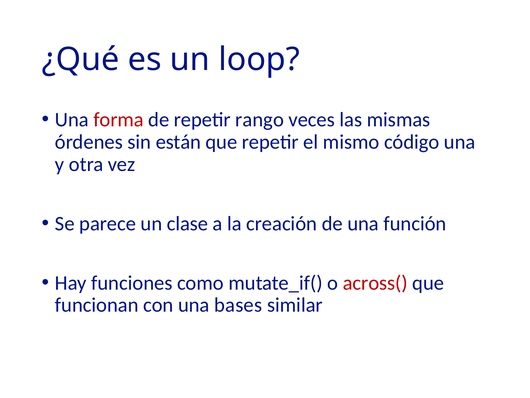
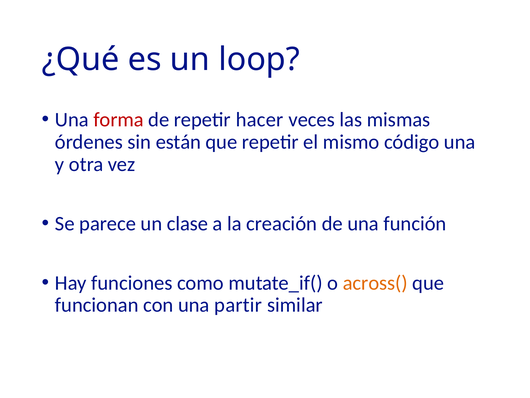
rango: rango -> hacer (259, 119)
across( colour: red -> orange (375, 283)
bases: bases -> partir (238, 305)
